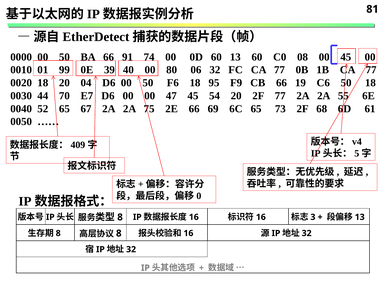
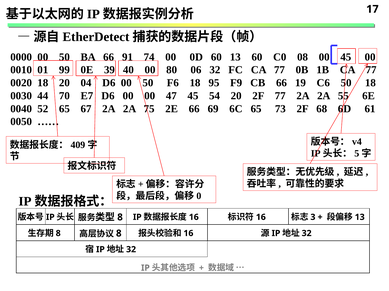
81: 81 -> 17 (372, 9)
